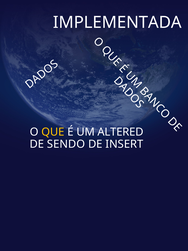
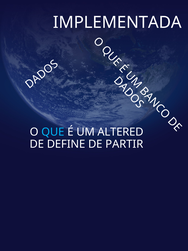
QUE colour: yellow -> light blue (53, 132)
SENDO: SENDO -> DEFINE (66, 144)
INSERT: INSERT -> PARTIR (124, 144)
